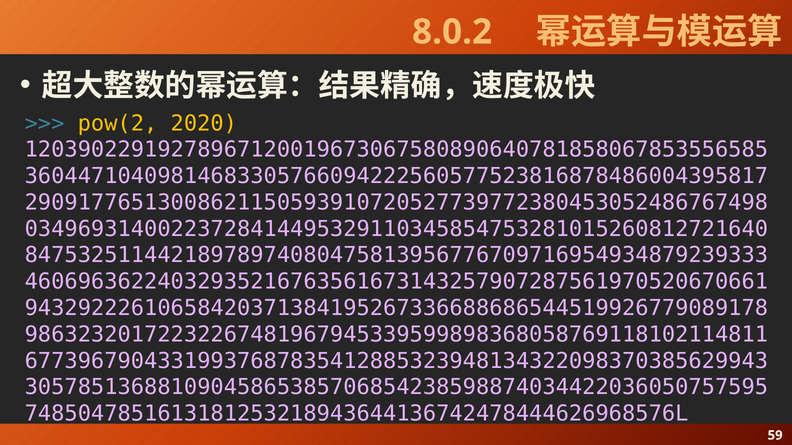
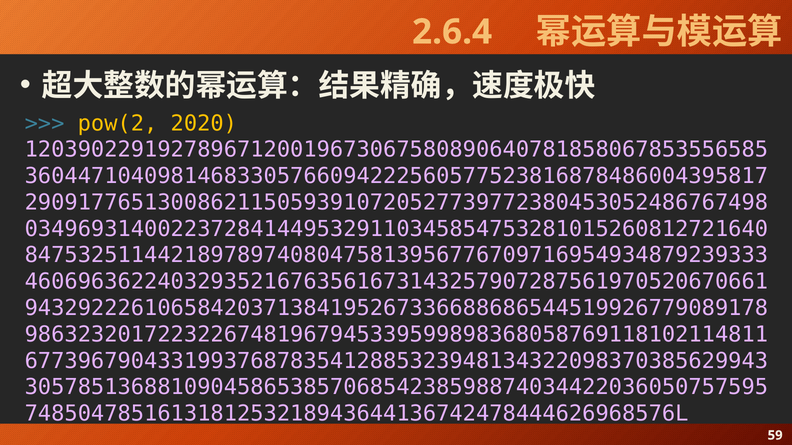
8.0.2: 8.0.2 -> 2.6.4 (452, 32)
